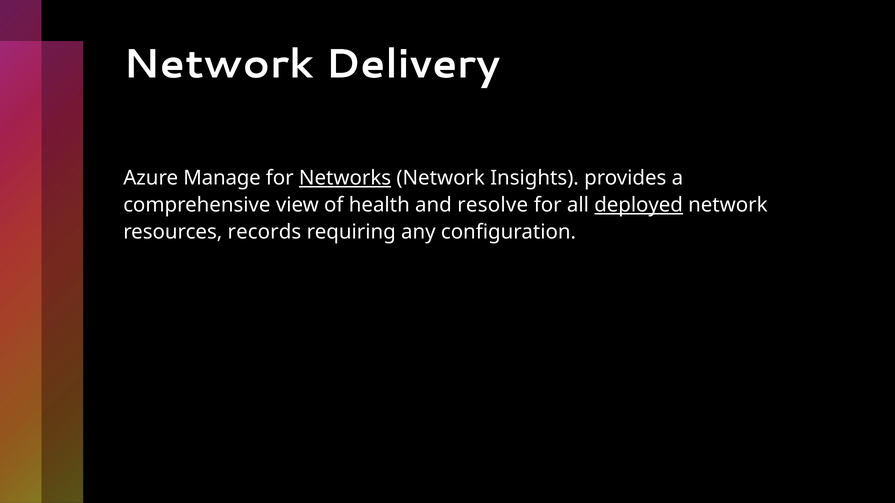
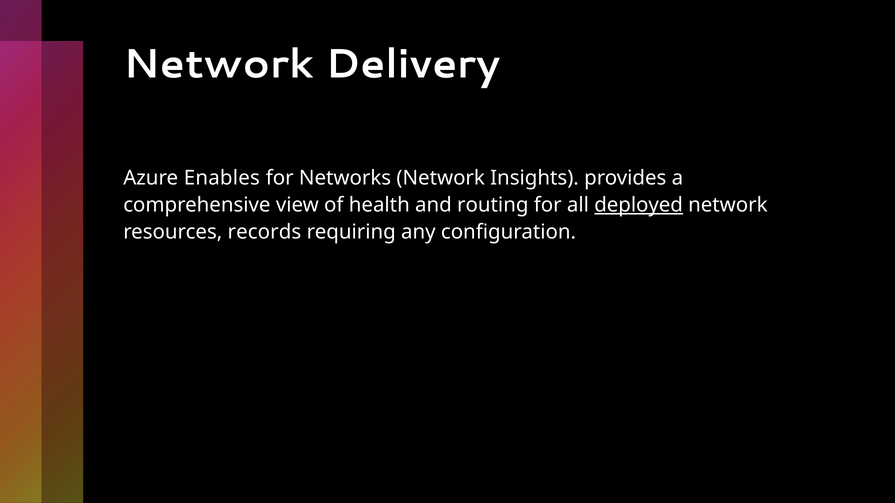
Manage: Manage -> Enables (222, 178)
Networks underline: present -> none (345, 178)
resolve: resolve -> routing (493, 205)
